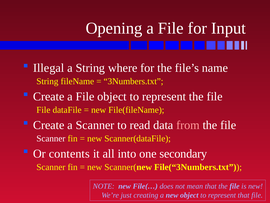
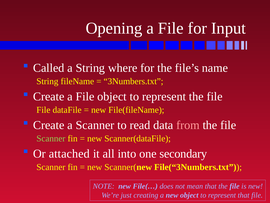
Illegal: Illegal -> Called (49, 68)
Scanner colour: white -> light green (51, 138)
contents: contents -> attached (69, 153)
